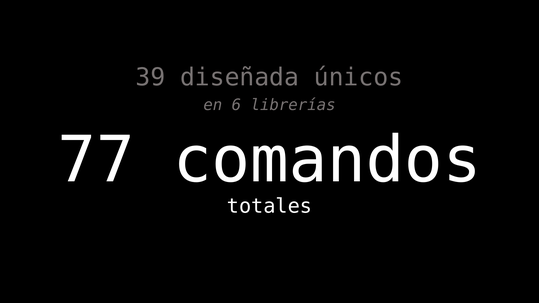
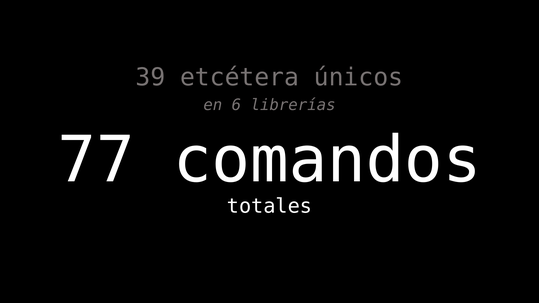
diseñada: diseñada -> etcétera (240, 77)
